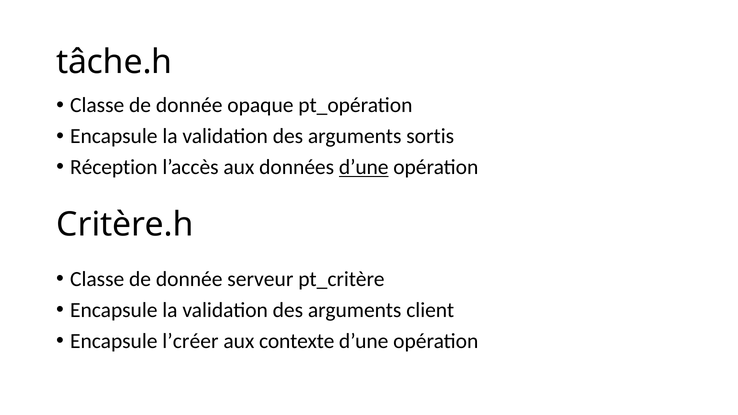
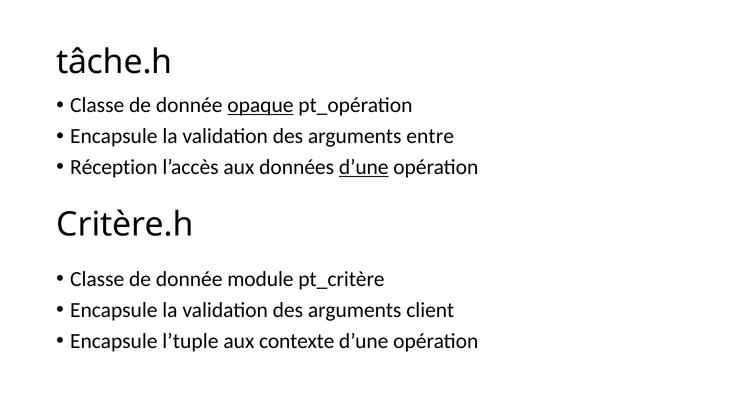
opaque underline: none -> present (260, 105)
sortis: sortis -> entre (430, 136)
serveur: serveur -> module (260, 279)
l’créer: l’créer -> l’tuple (190, 341)
